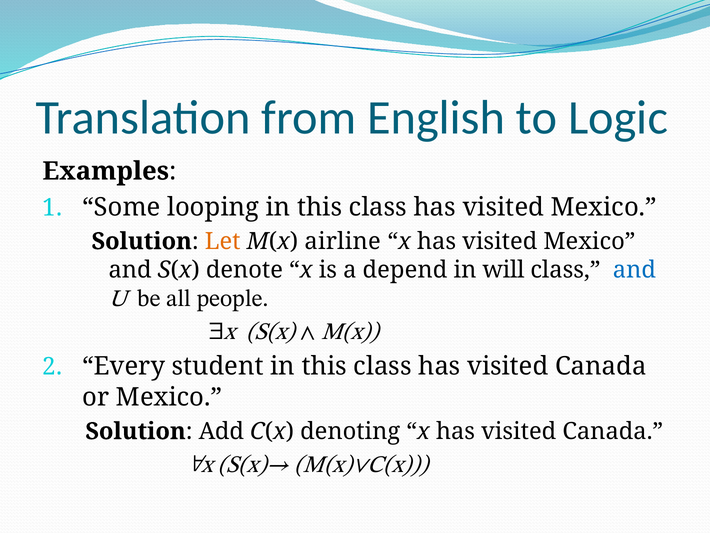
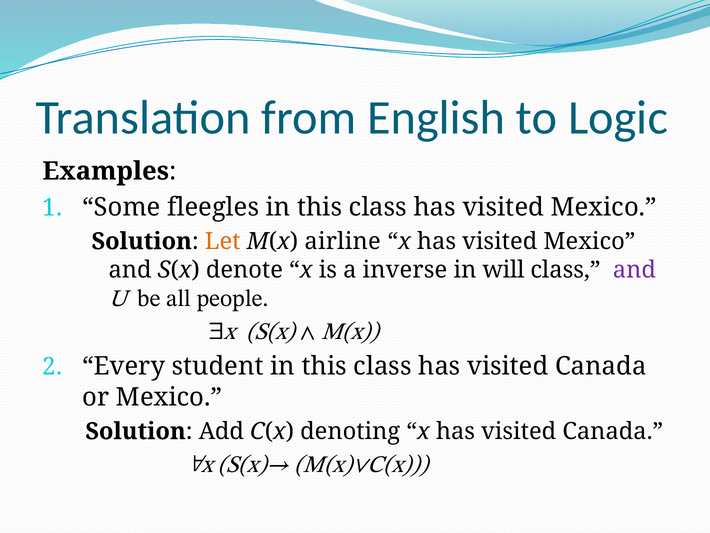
looping: looping -> fleegles (213, 207)
depend: depend -> inverse (405, 270)
and colour: blue -> purple (634, 270)
